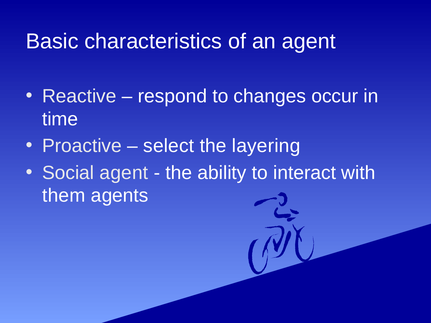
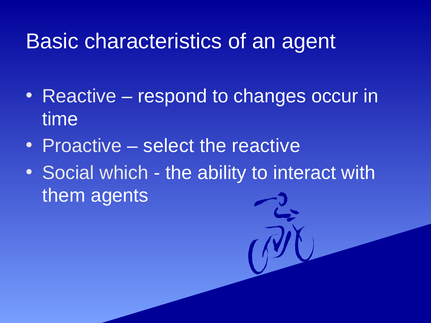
the layering: layering -> reactive (266, 146)
Social agent: agent -> which (124, 173)
